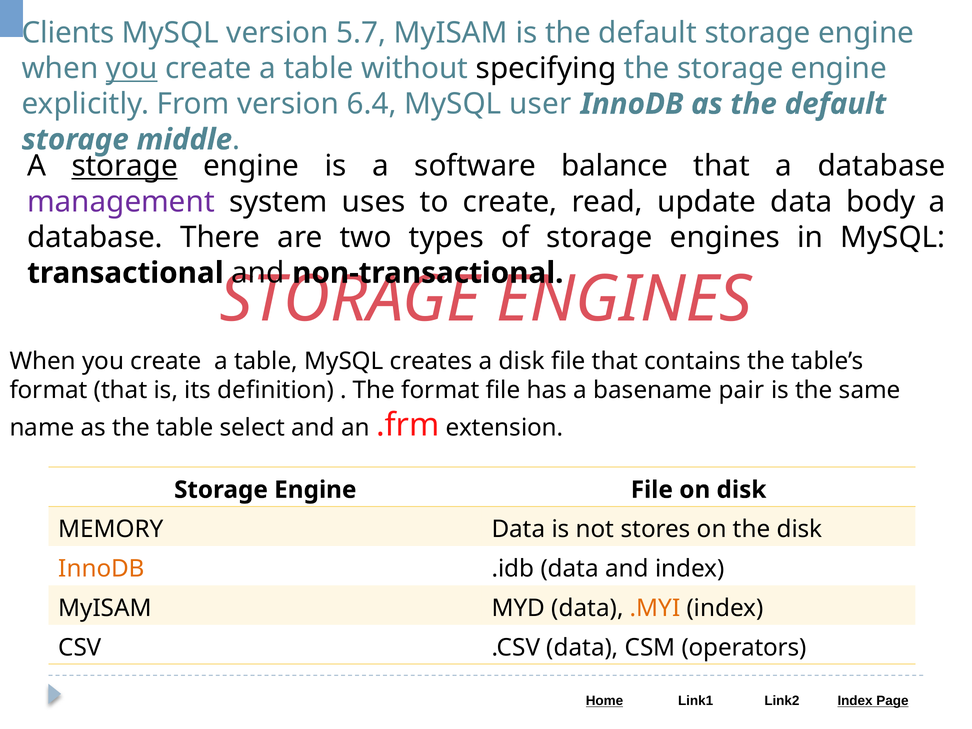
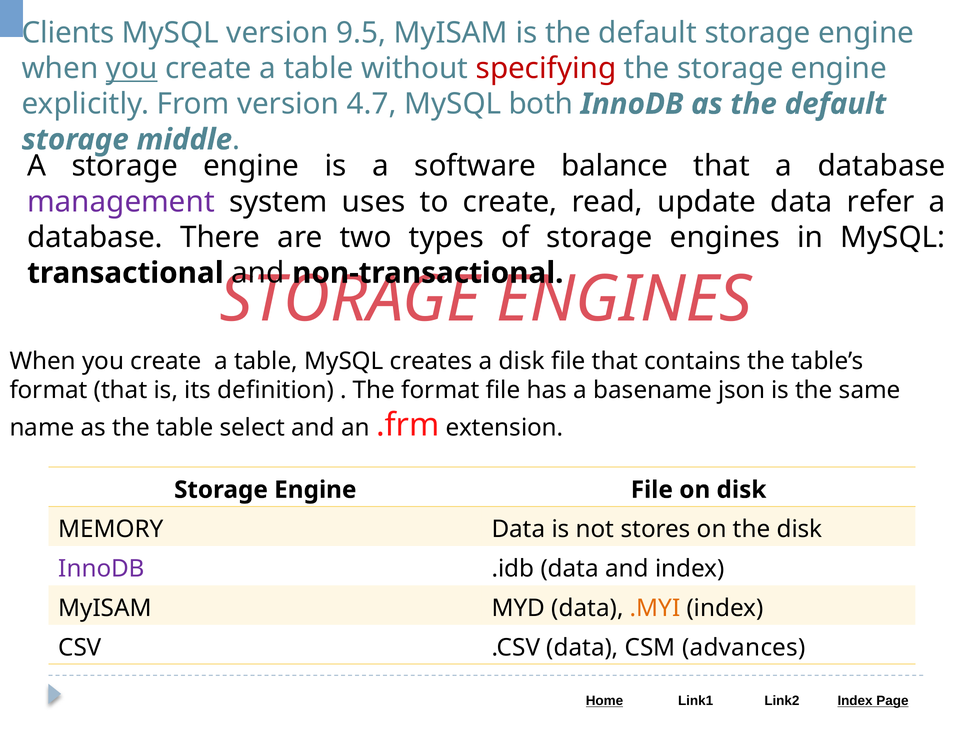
5.7: 5.7 -> 9.5 (361, 33)
specifying colour: black -> red (546, 68)
6.4: 6.4 -> 4.7 (372, 104)
user: user -> both (541, 104)
storage underline: present -> none (125, 166)
body: body -> refer (881, 202)
pair: pair -> json (742, 390)
InnoDB colour: orange -> purple (102, 569)
operators: operators -> advances (744, 648)
